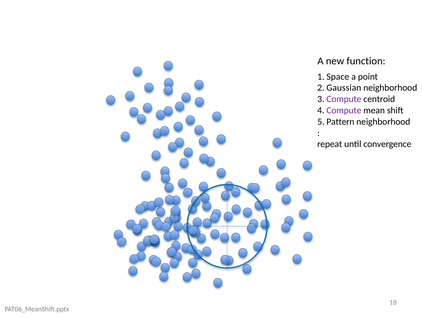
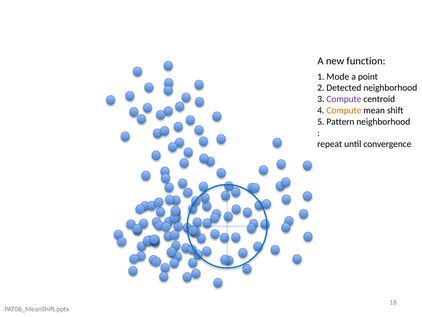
Space: Space -> Mode (338, 76)
Gaussian: Gaussian -> Detected (344, 88)
Compute colour: purple -> orange (344, 110)
